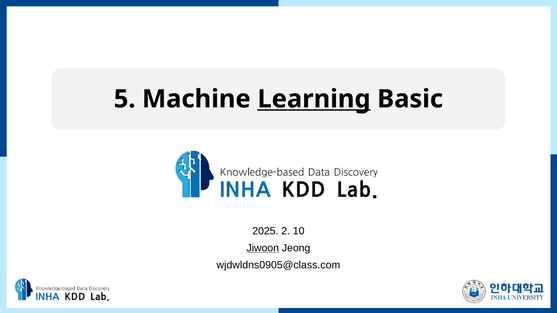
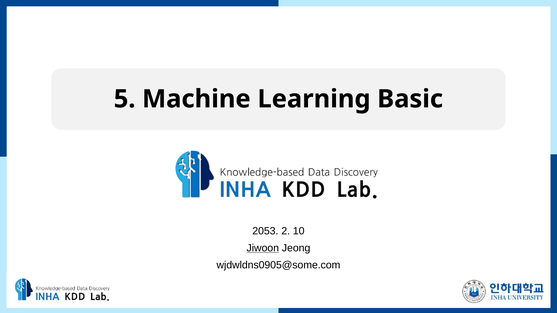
Learning underline: present -> none (314, 99)
2025: 2025 -> 2053 (265, 231)
wjdwldns0905@class.com: wjdwldns0905@class.com -> wjdwldns0905@some.com (278, 265)
